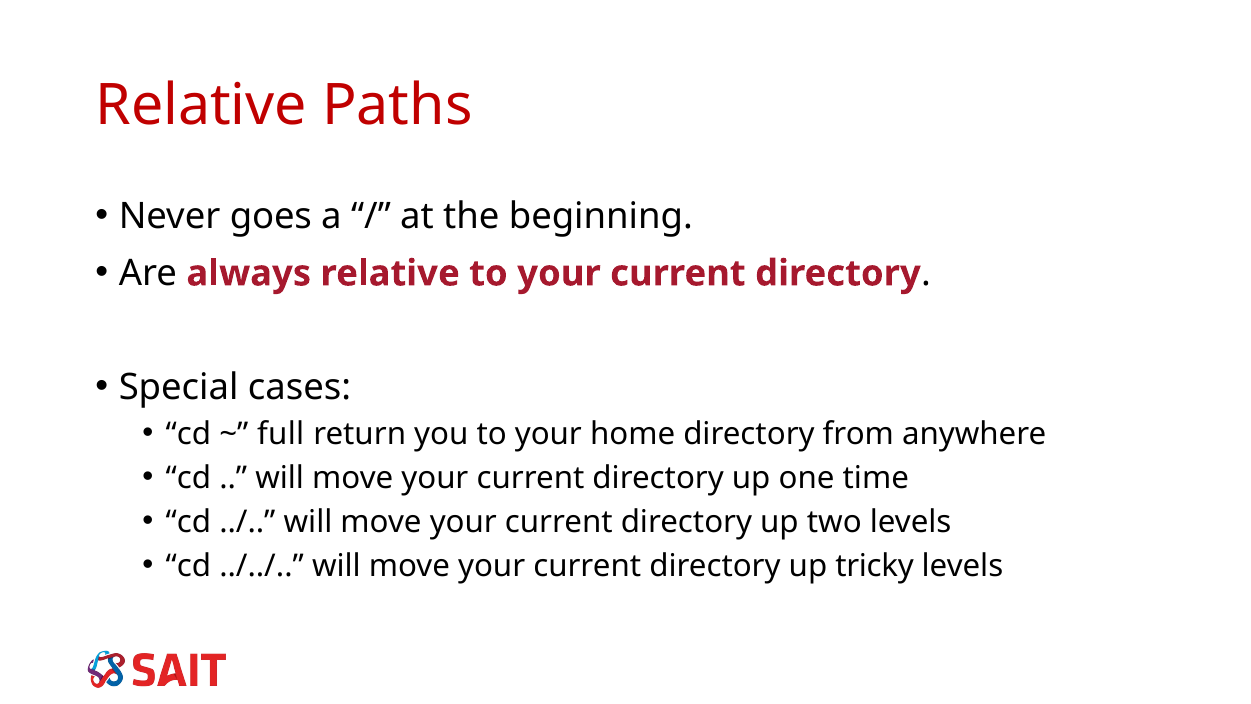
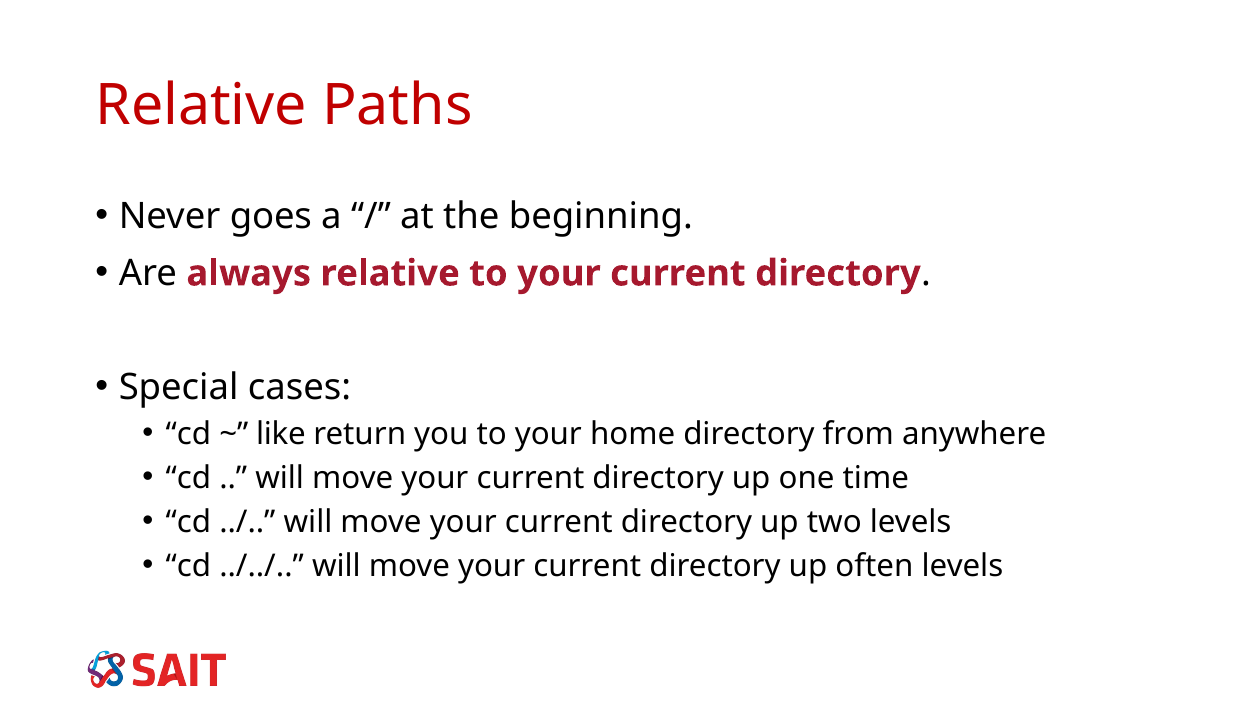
full: full -> like (281, 434)
tricky: tricky -> often (874, 566)
